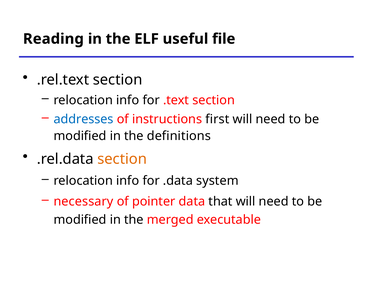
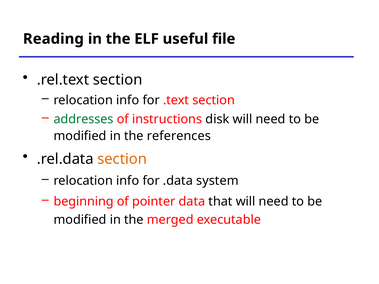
addresses colour: blue -> green (84, 119)
first: first -> disk (217, 119)
definitions: definitions -> references (179, 136)
necessary: necessary -> beginning (84, 202)
